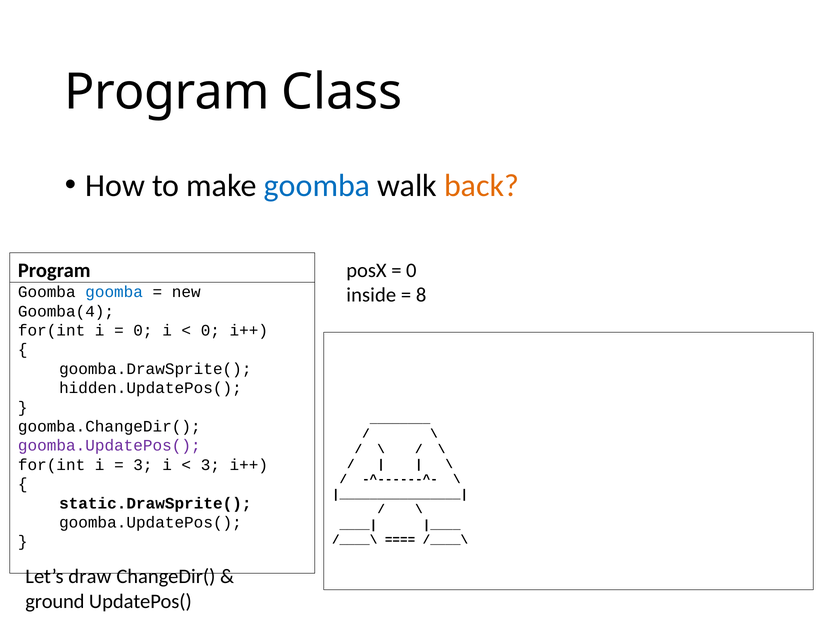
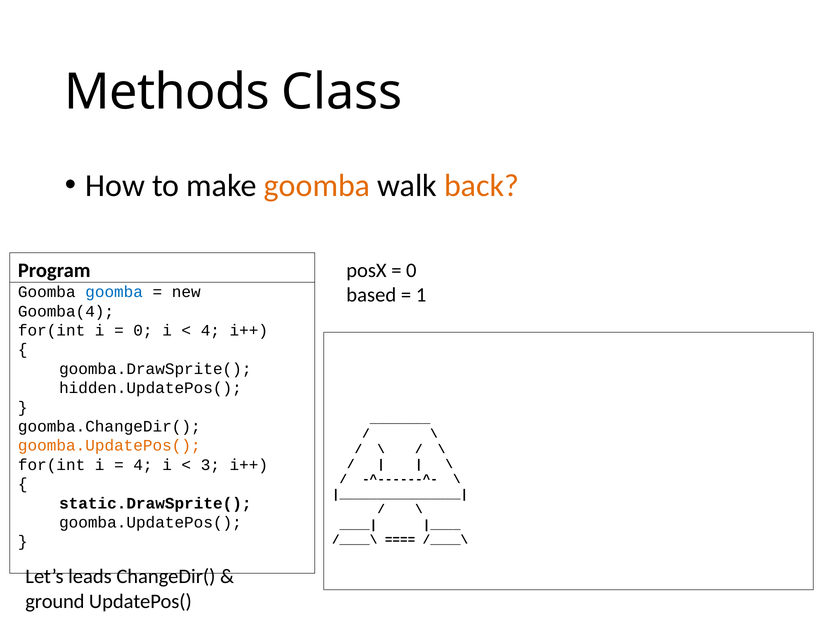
Program: Program -> Methods (167, 92)
goomba colour: blue -> orange (317, 186)
inside: inside -> based (371, 295)
8: 8 -> 1 (421, 295)
0: 0 -> 4 (210, 331)
goomba.UpdatePos( colour: purple -> orange (109, 446)
3: 3 -> 4 (143, 465)
draw: draw -> leads (90, 577)
